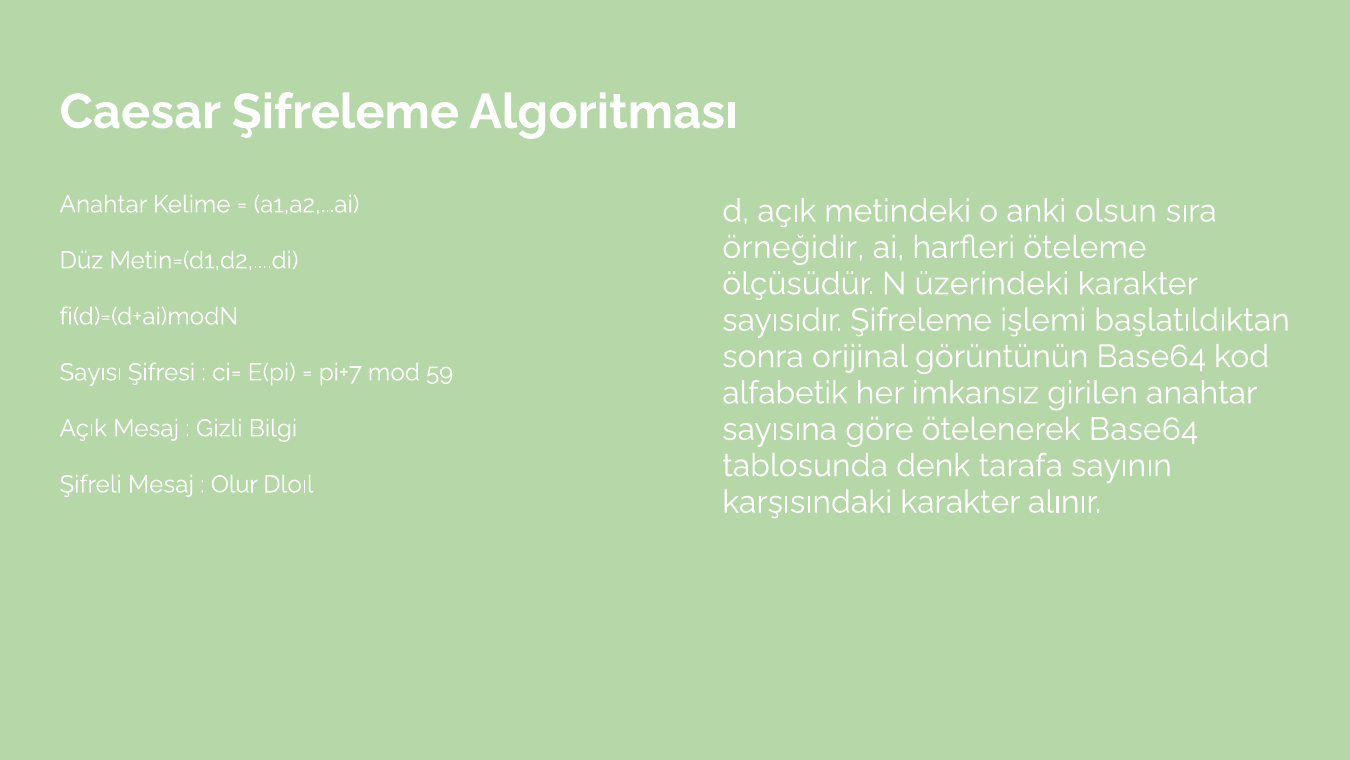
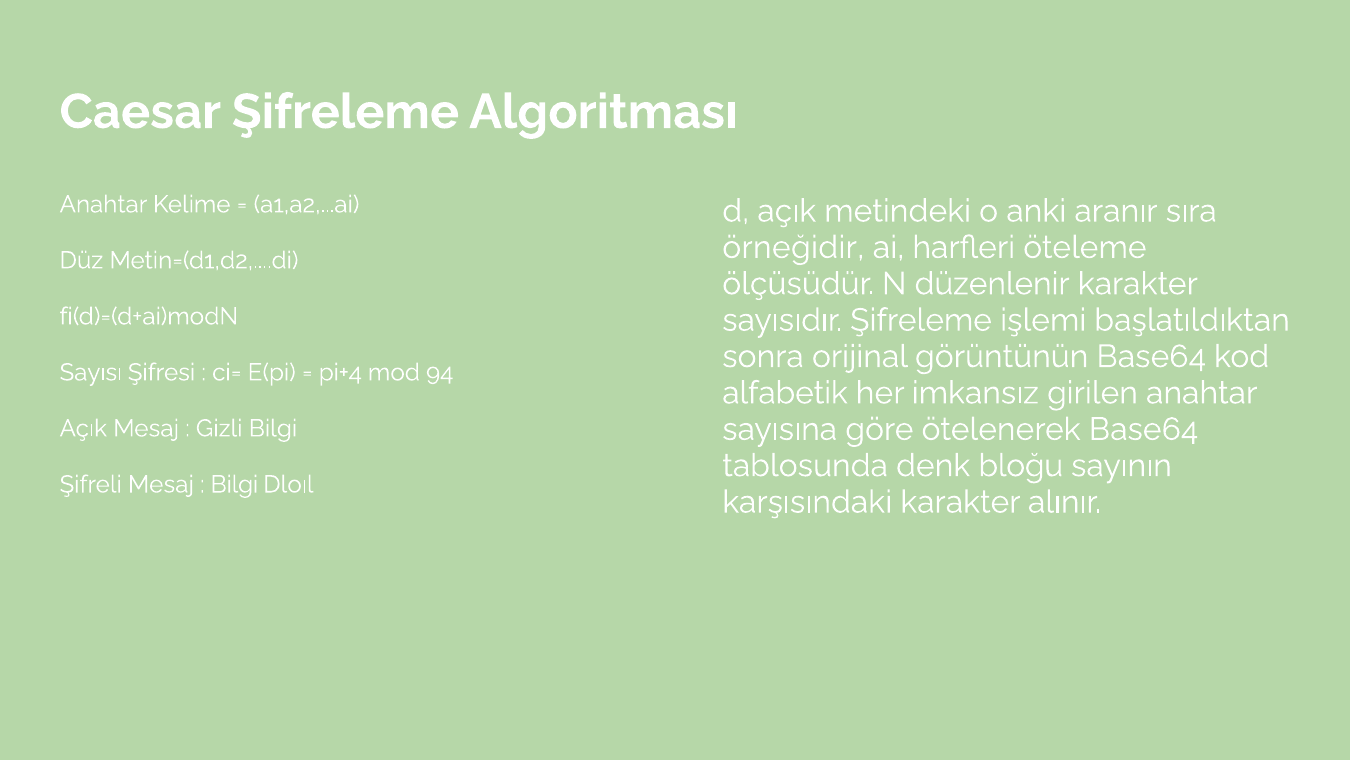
olsun: olsun -> aranır (1116, 211)
üzerindeki: üzerindeki -> düzenlenir (992, 284)
pi+7: pi+7 -> pi+4 (340, 372)
59: 59 -> 94 (440, 372)
tarafa: tarafa -> bloğu (1021, 465)
Olur: Olur -> Bilgi (234, 484)
